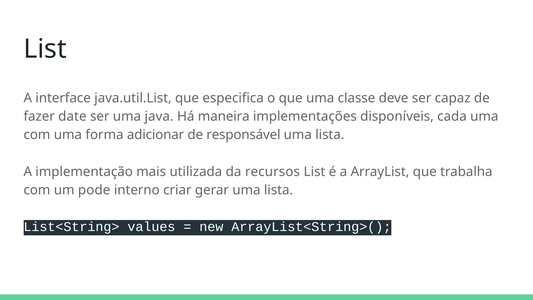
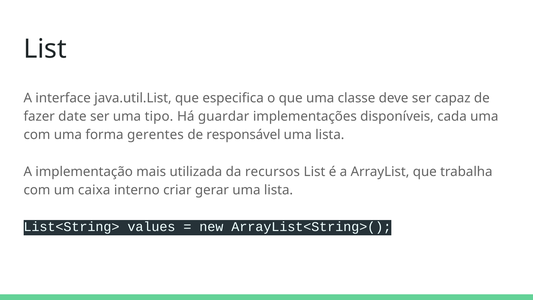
java: java -> tipo (159, 116)
maneira: maneira -> guardar (224, 116)
adicionar: adicionar -> gerentes (155, 135)
pode: pode -> caixa (94, 190)
